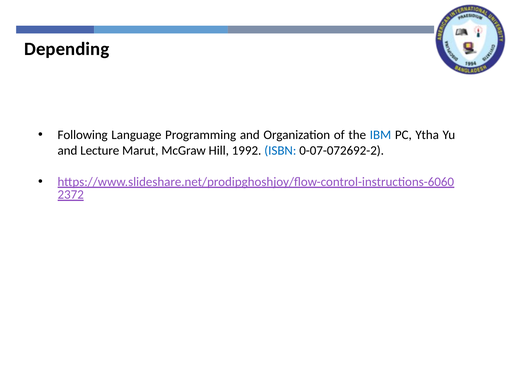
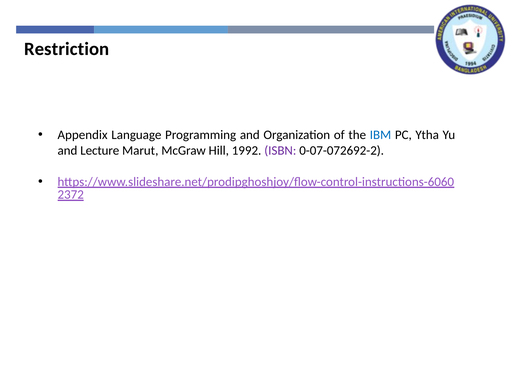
Depending: Depending -> Restriction (67, 49)
Following: Following -> Appendix (83, 135)
ISBN colour: blue -> purple (280, 151)
